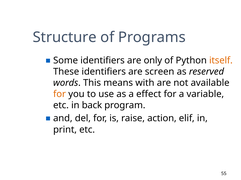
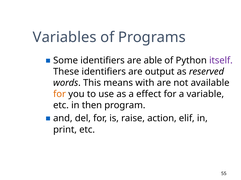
Structure: Structure -> Variables (65, 37)
only: only -> able (153, 61)
itself colour: orange -> purple (221, 61)
screen: screen -> output (160, 72)
back: back -> then (92, 106)
